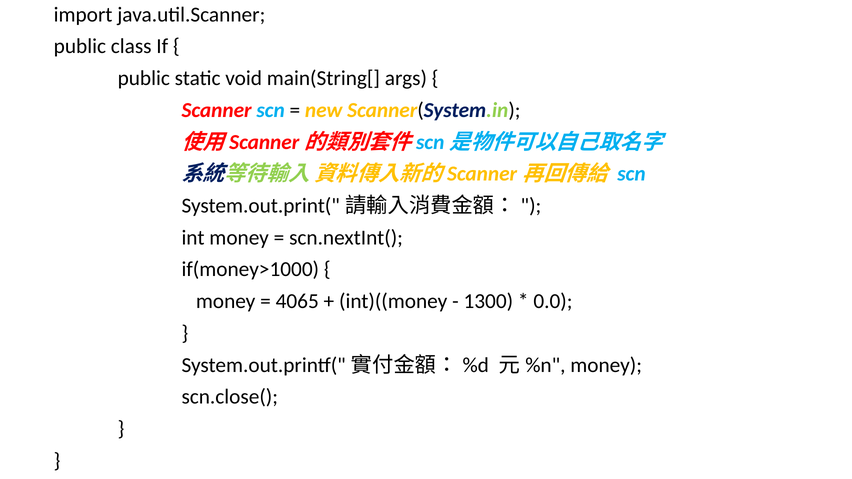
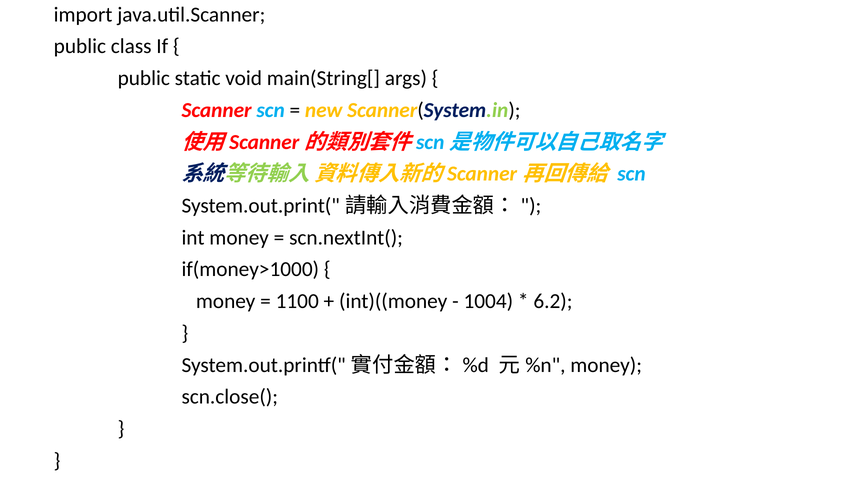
4065: 4065 -> 1100 (297, 301)
1300: 1300 -> 1004 (488, 301)
0.0: 0.0 -> 6.2 (553, 301)
